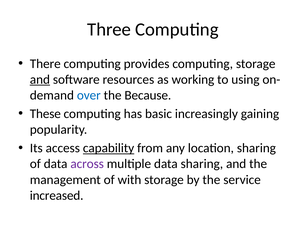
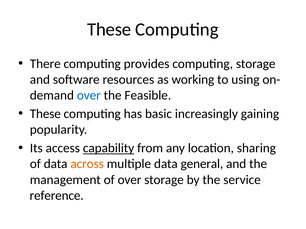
Three: Three -> These (109, 30)
and underline: present -> none (40, 80)
Because: Because -> Feasible (148, 96)
across colour: purple -> orange (87, 164)
data sharing: sharing -> general (202, 164)
of with: with -> over (130, 180)
increased: increased -> reference (57, 196)
